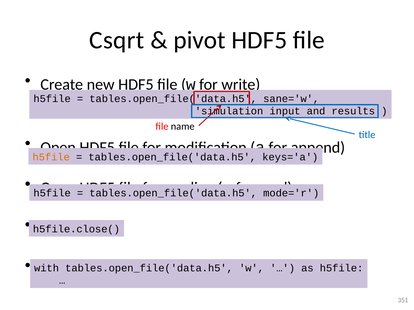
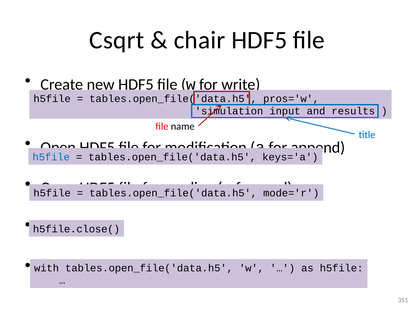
pivot: pivot -> chair (200, 40)
sane='w: sane='w -> pros='w (291, 99)
h5file colour: orange -> blue (51, 157)
